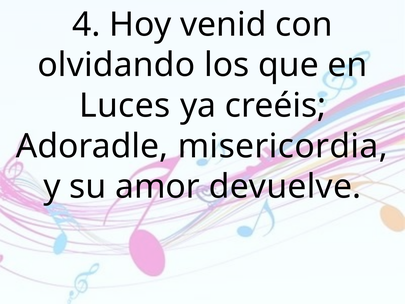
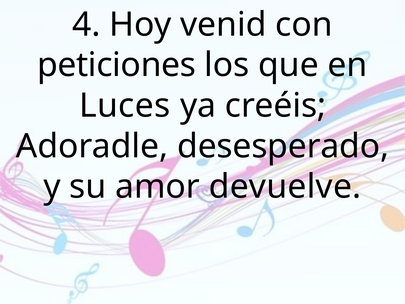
olvidando: olvidando -> peticiones (117, 65)
misericordia: misericordia -> desesperado (283, 146)
